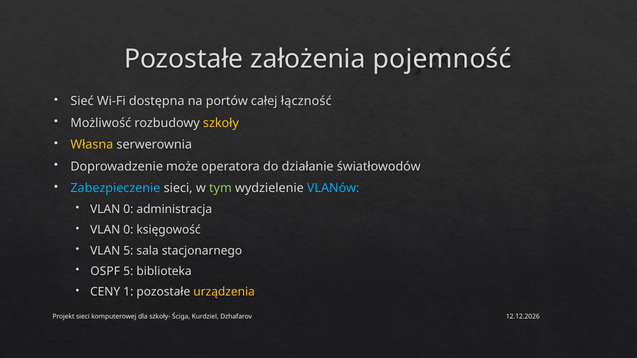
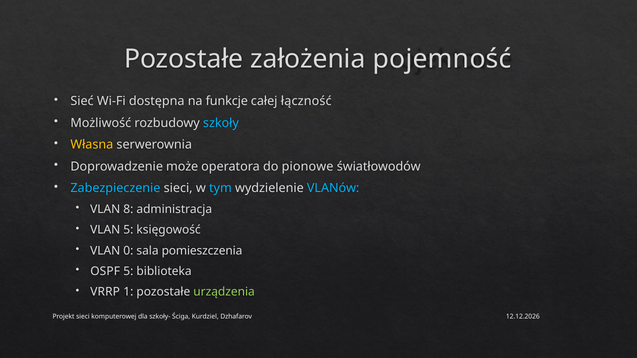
portów: portów -> funkcje (227, 101)
szkoły colour: yellow -> light blue (221, 123)
działanie: działanie -> pionowe (308, 167)
tym colour: light green -> light blue (220, 188)
0: 0 -> 8 (128, 209)
0: 0 -> 5 (128, 230)
VLAN 5: 5 -> 0 (128, 251)
stacjonarnego: stacjonarnego -> pomieszczenia (202, 251)
CENY: CENY -> VRRP (105, 292)
urządzenia colour: yellow -> light green (224, 292)
